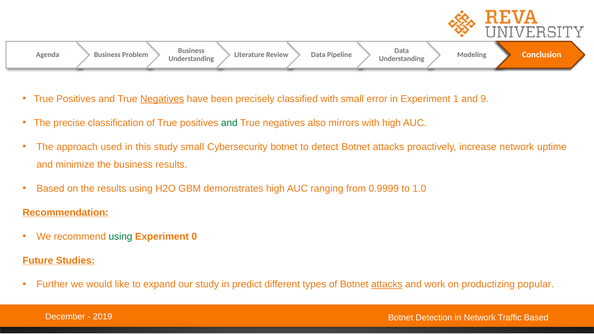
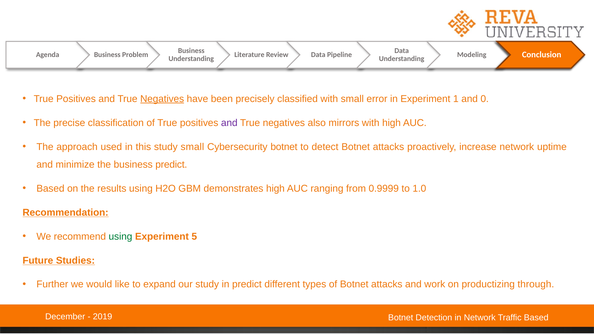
9: 9 -> 0 (485, 99)
and colour: green -> purple (229, 123)
business results: results -> predict (171, 165)
0: 0 -> 5 (194, 237)
attacks underline: present -> none (387, 285)
popular: popular -> through (536, 285)
